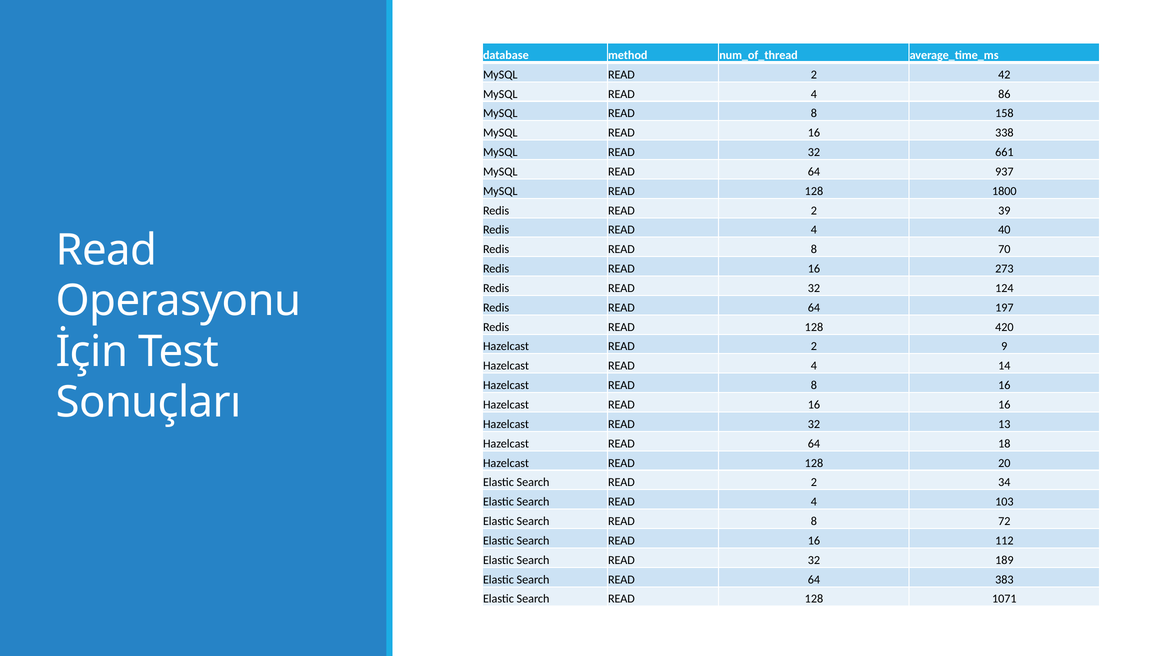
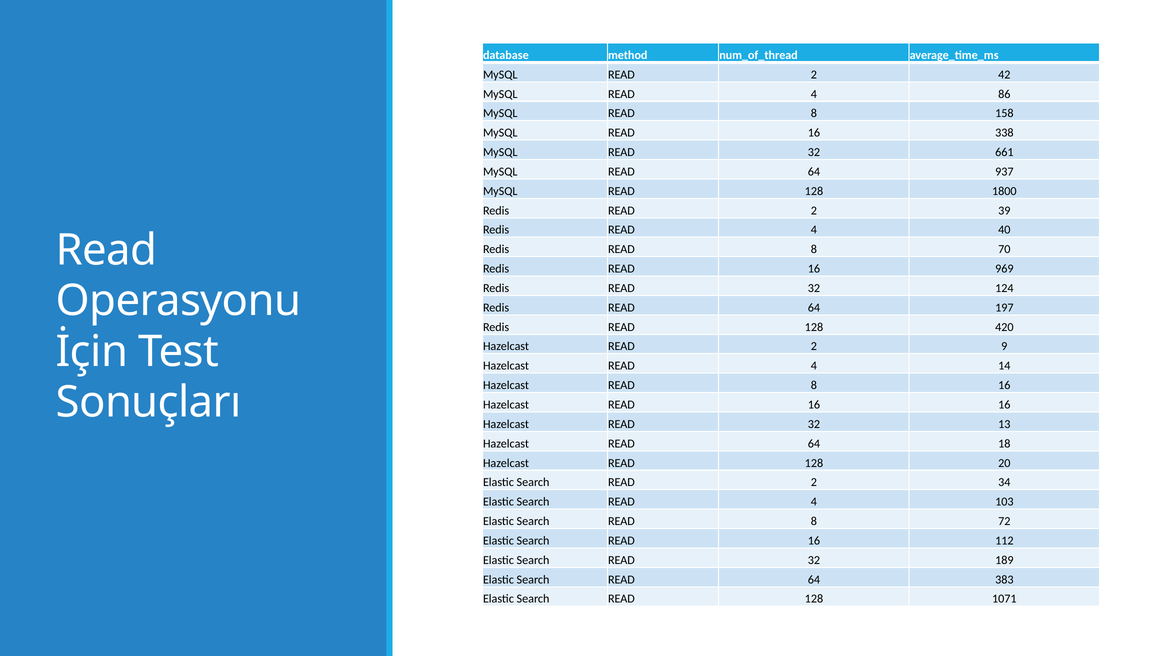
273: 273 -> 969 (1004, 269)
